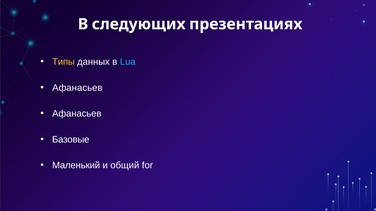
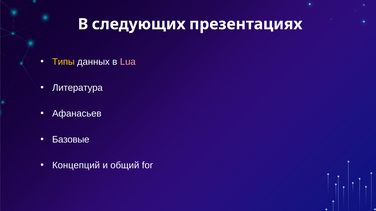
Lua colour: light blue -> pink (128, 62)
Афанасьев: Афанасьев -> Литература (77, 88)
Маленький: Маленький -> Концепций (76, 166)
